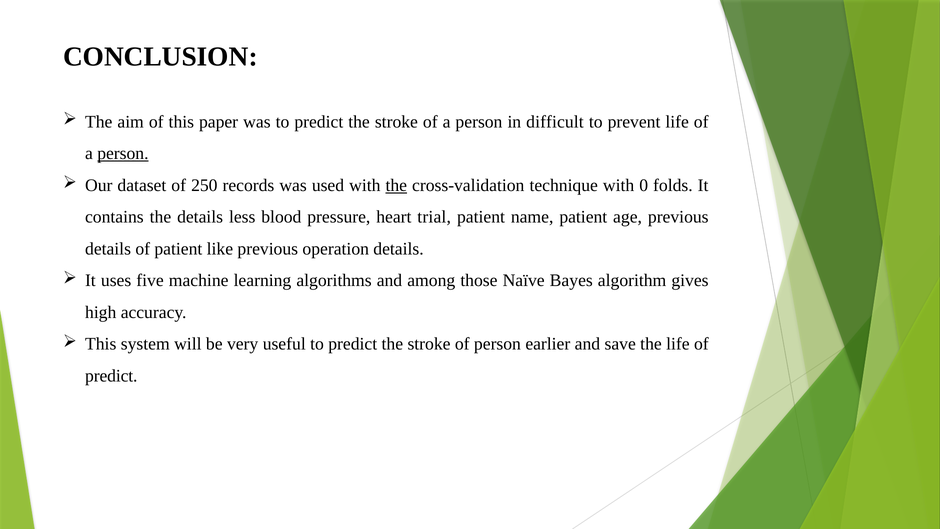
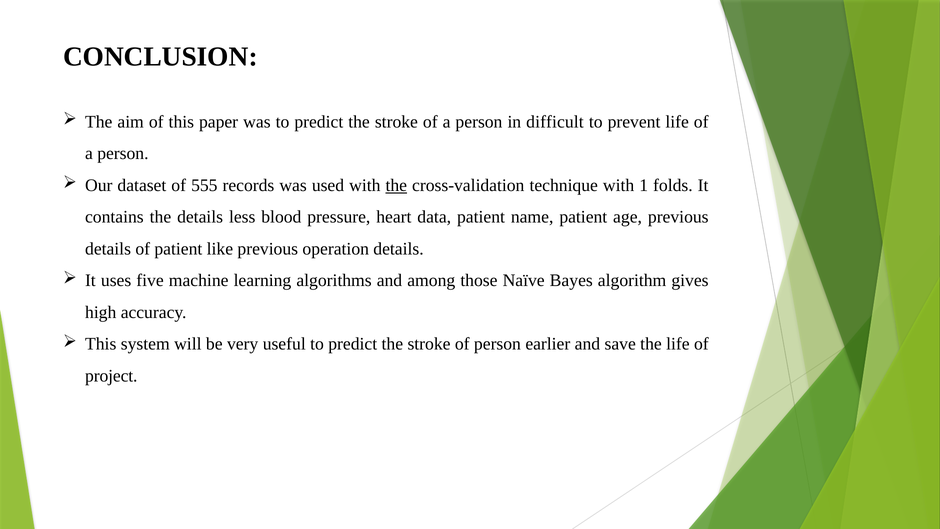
person underline: present -> none (123, 154)
250: 250 -> 555 (204, 185)
0: 0 -> 1 (644, 185)
trial: trial -> data (434, 217)
predict: predict -> project (111, 376)
